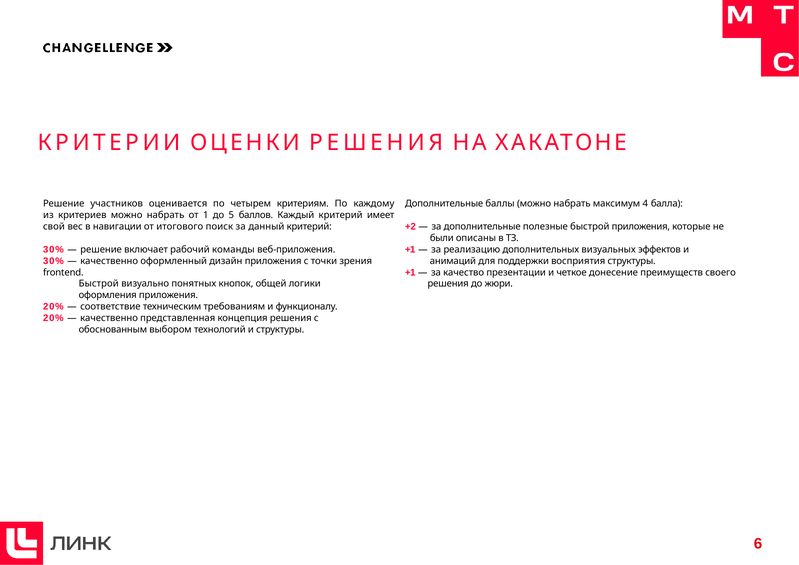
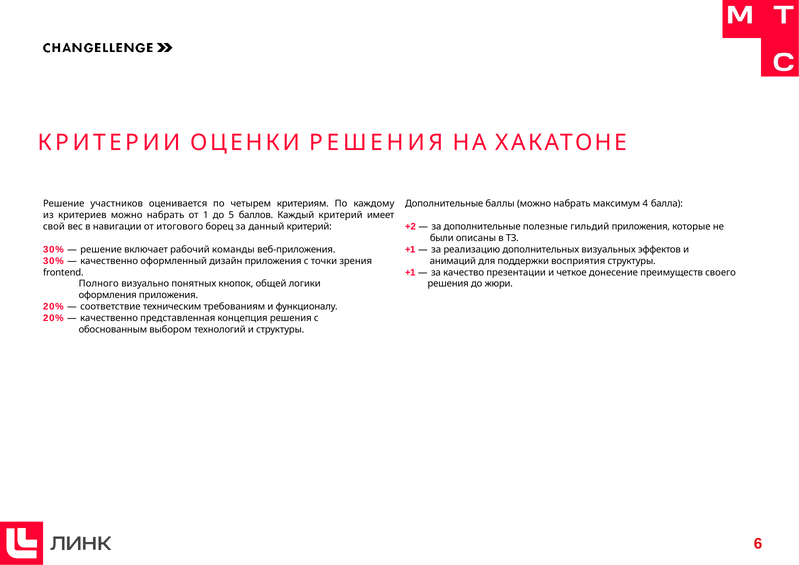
полезные быстрой: быстрой -> гильдий (590, 227)
поиск: поиск -> борец (219, 227)
Быстрой: Быстрой -> Полного (99, 284)
